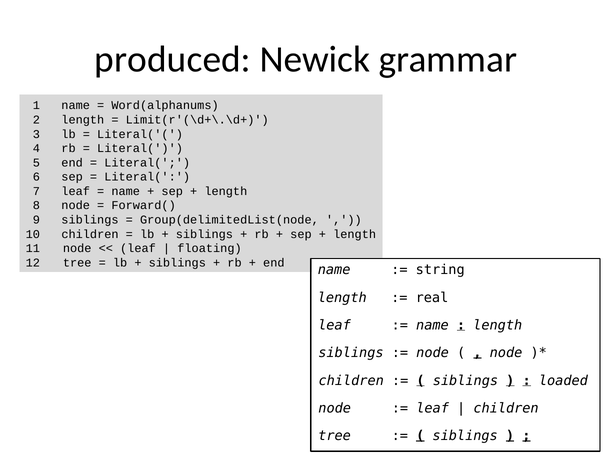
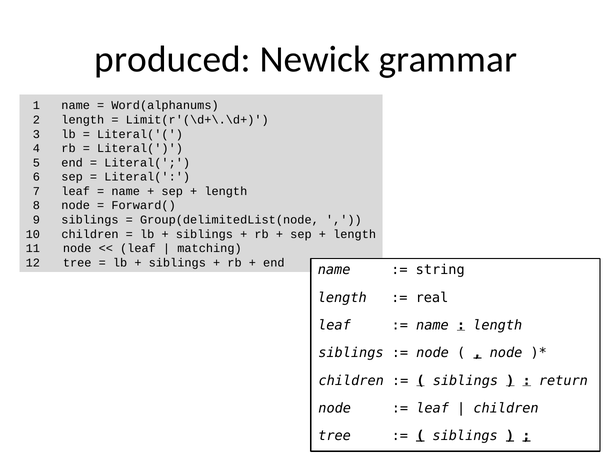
floating: floating -> matching (210, 248)
loaded: loaded -> return (563, 381)
